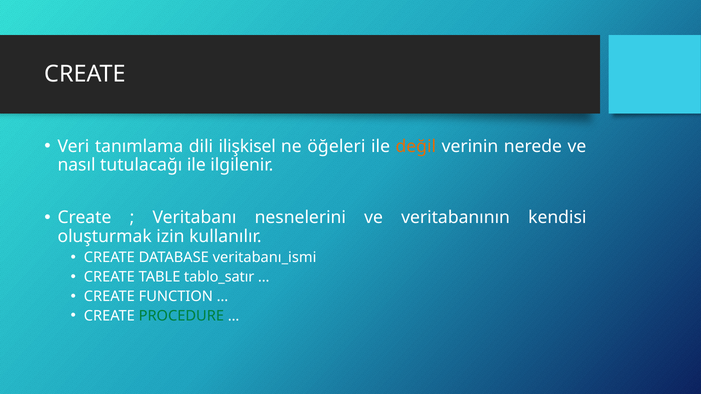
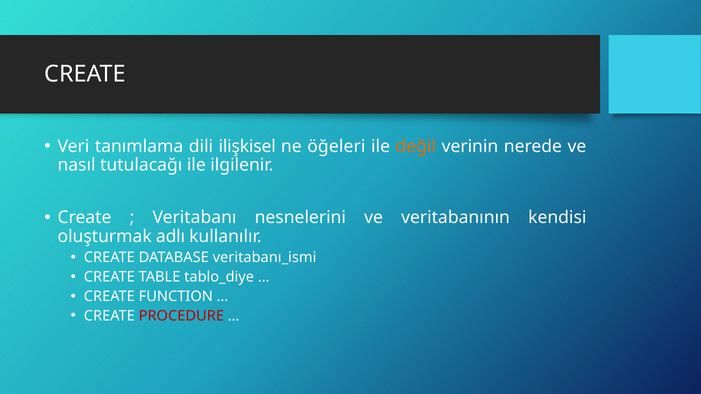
izin: izin -> adlı (171, 237)
tablo_satır: tablo_satır -> tablo_diye (219, 277)
PROCEDURE colour: green -> red (181, 316)
